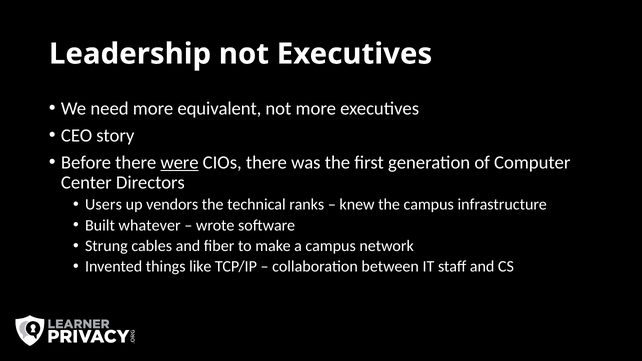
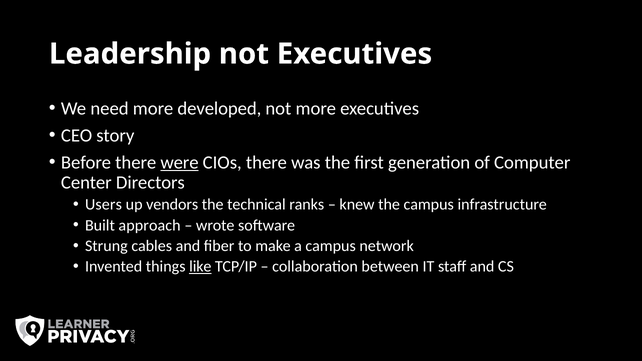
equivalent: equivalent -> developed (219, 109)
whatever: whatever -> approach (150, 225)
like underline: none -> present (200, 267)
